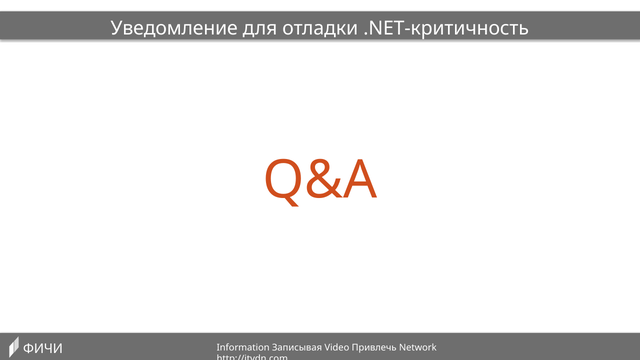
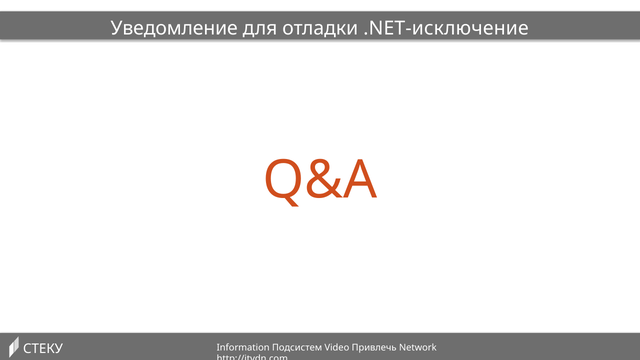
.NET-критичность: .NET-критичность -> .NET-исключение (446, 28)
Записывая: Записывая -> Подсистем (297, 348)
ФИЧИ: ФИЧИ -> СТЕКУ (43, 349)
